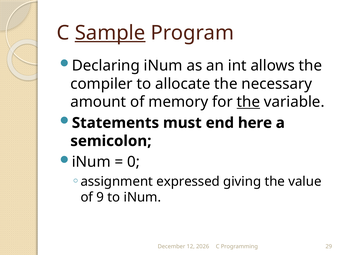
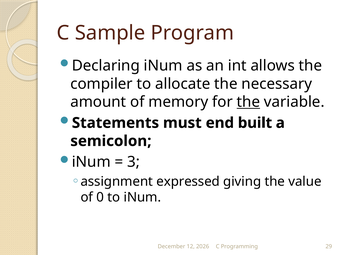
Sample underline: present -> none (110, 33)
here: here -> built (255, 123)
0: 0 -> 3 (134, 162)
9: 9 -> 0 (100, 197)
